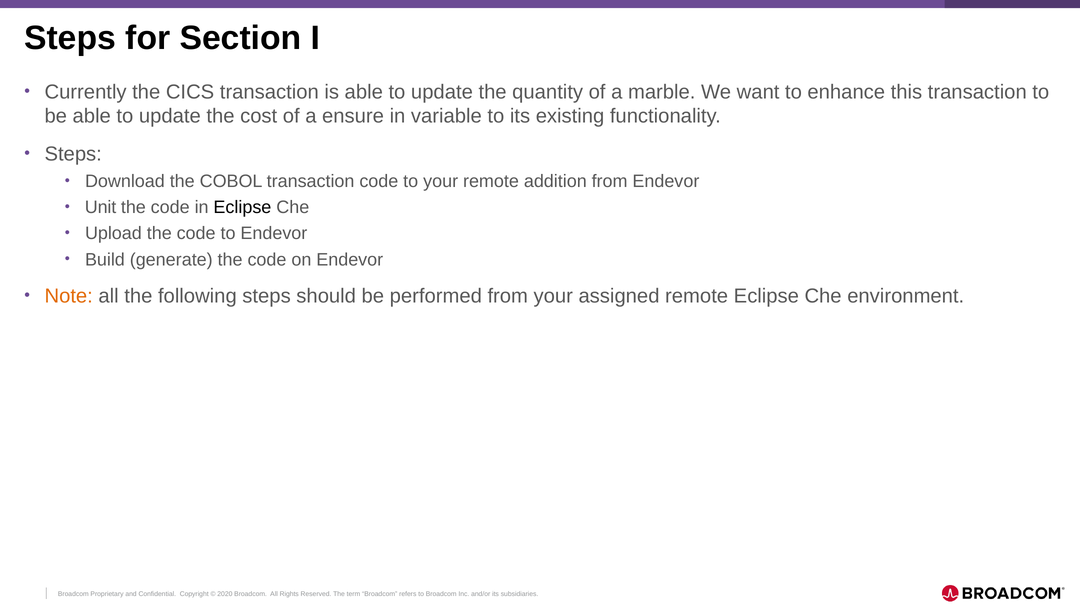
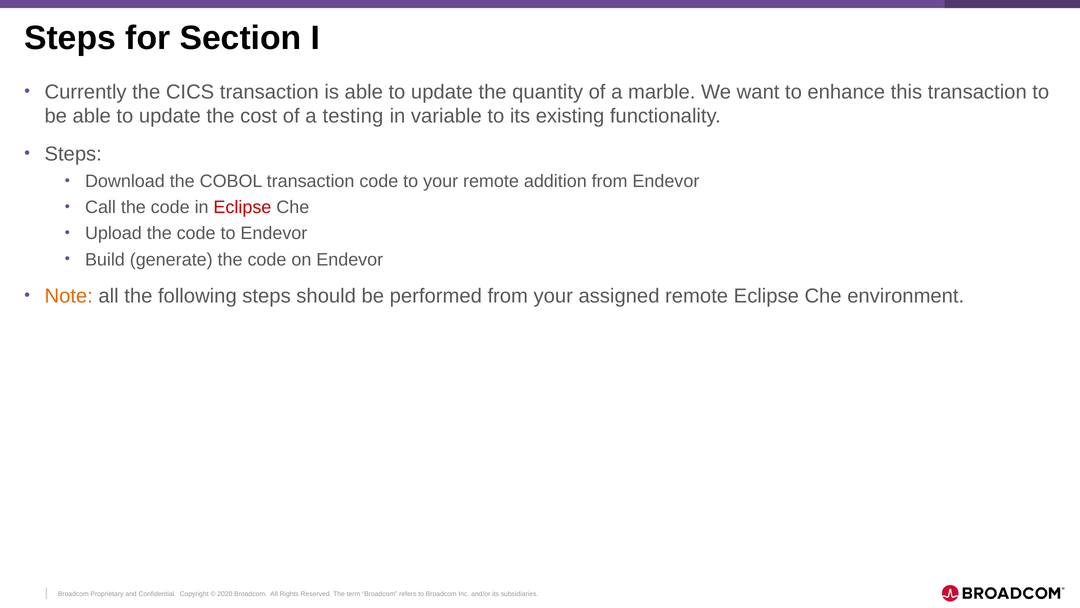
ensure: ensure -> testing (353, 116)
Unit: Unit -> Call (101, 207)
Eclipse colour: black -> red (242, 207)
